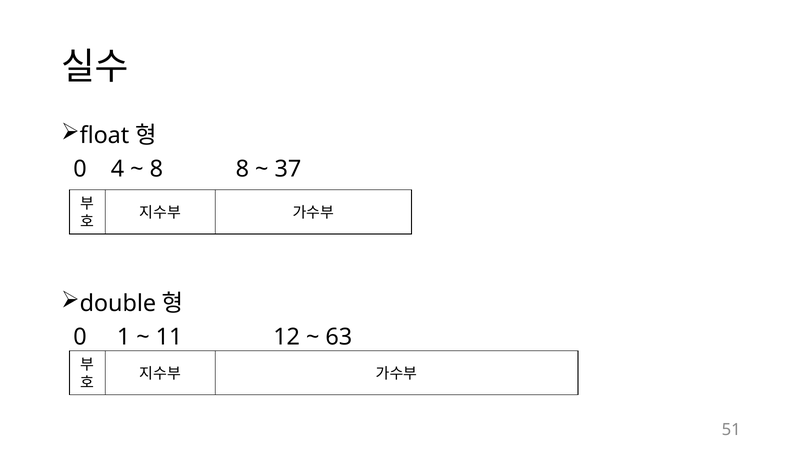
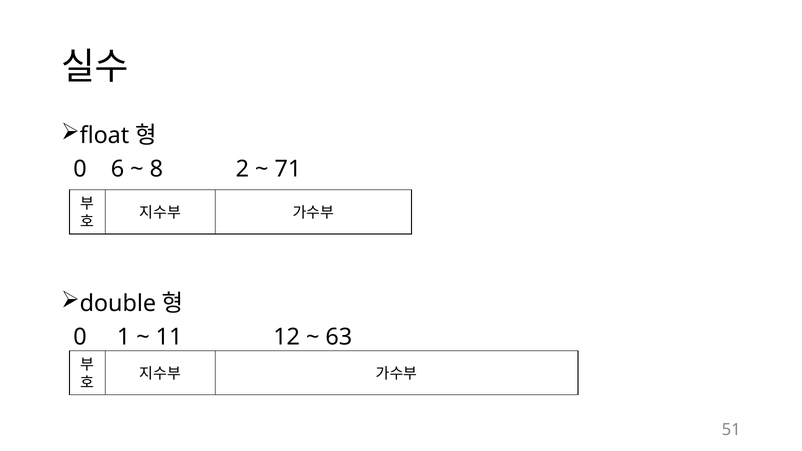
4: 4 -> 6 (118, 169)
8 8: 8 -> 2 (242, 169)
37: 37 -> 71 (288, 169)
